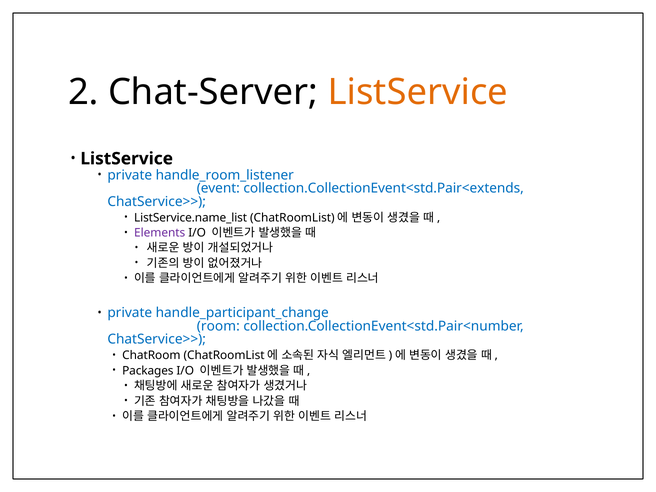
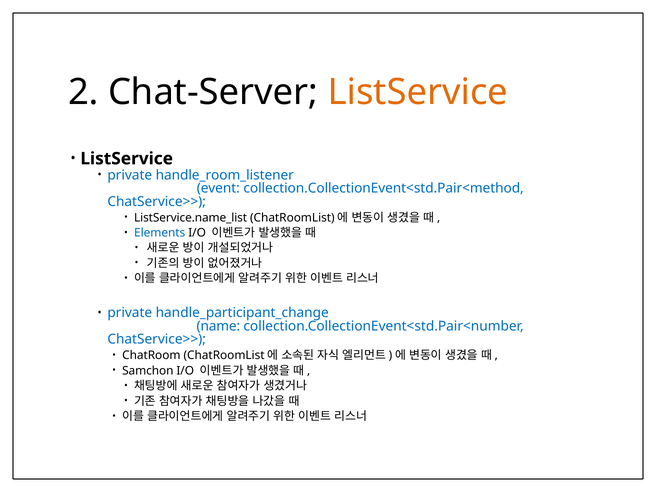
collection.CollectionEvent<std.Pair<extends: collection.CollectionEvent<std.Pair<extends -> collection.CollectionEvent<std.Pair<method (384, 188)
Elements colour: purple -> blue (160, 233)
room: room -> name (218, 326)
Packages: Packages -> Samchon (148, 371)
